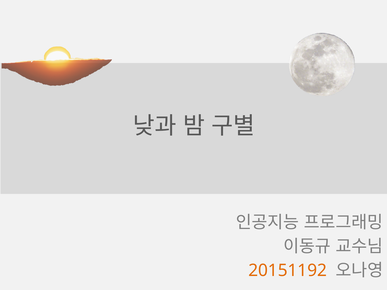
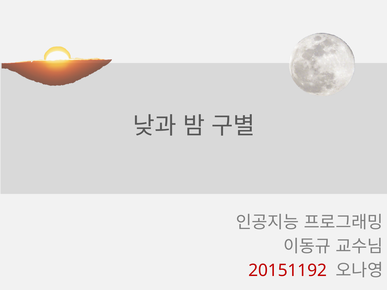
20151192 colour: orange -> red (288, 271)
